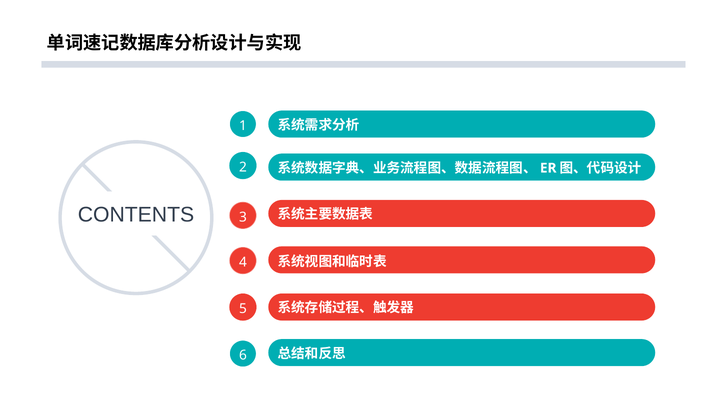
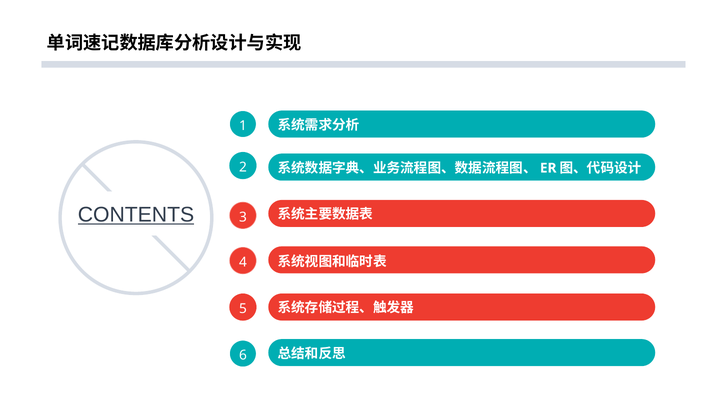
CONTENTS underline: none -> present (136, 215)
